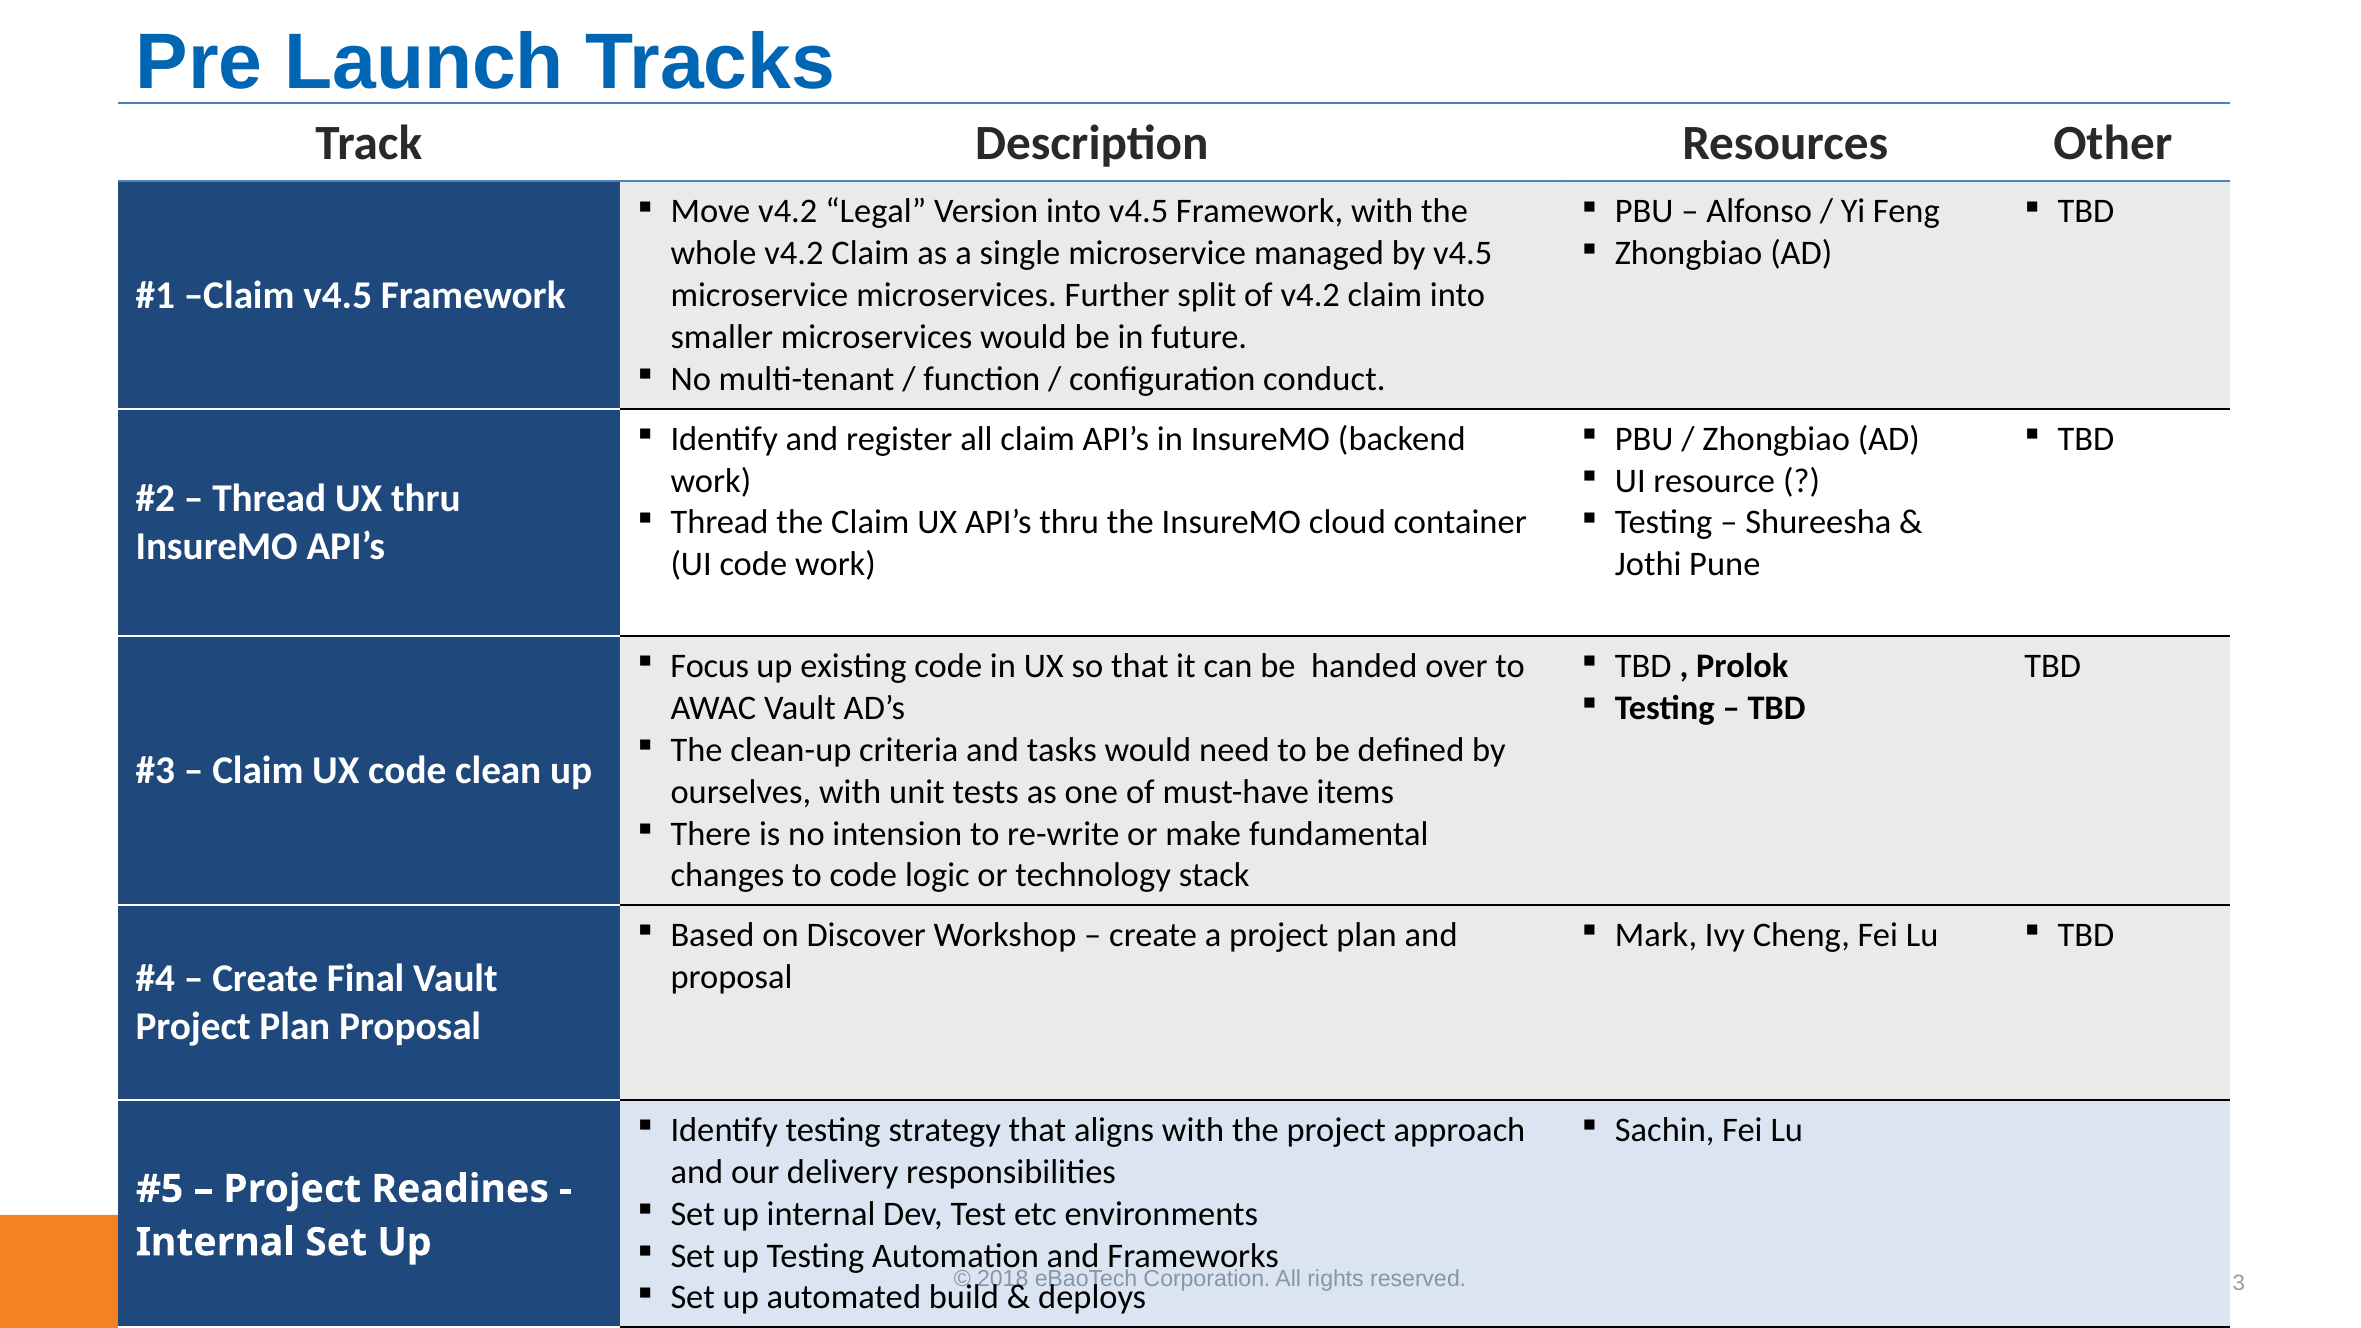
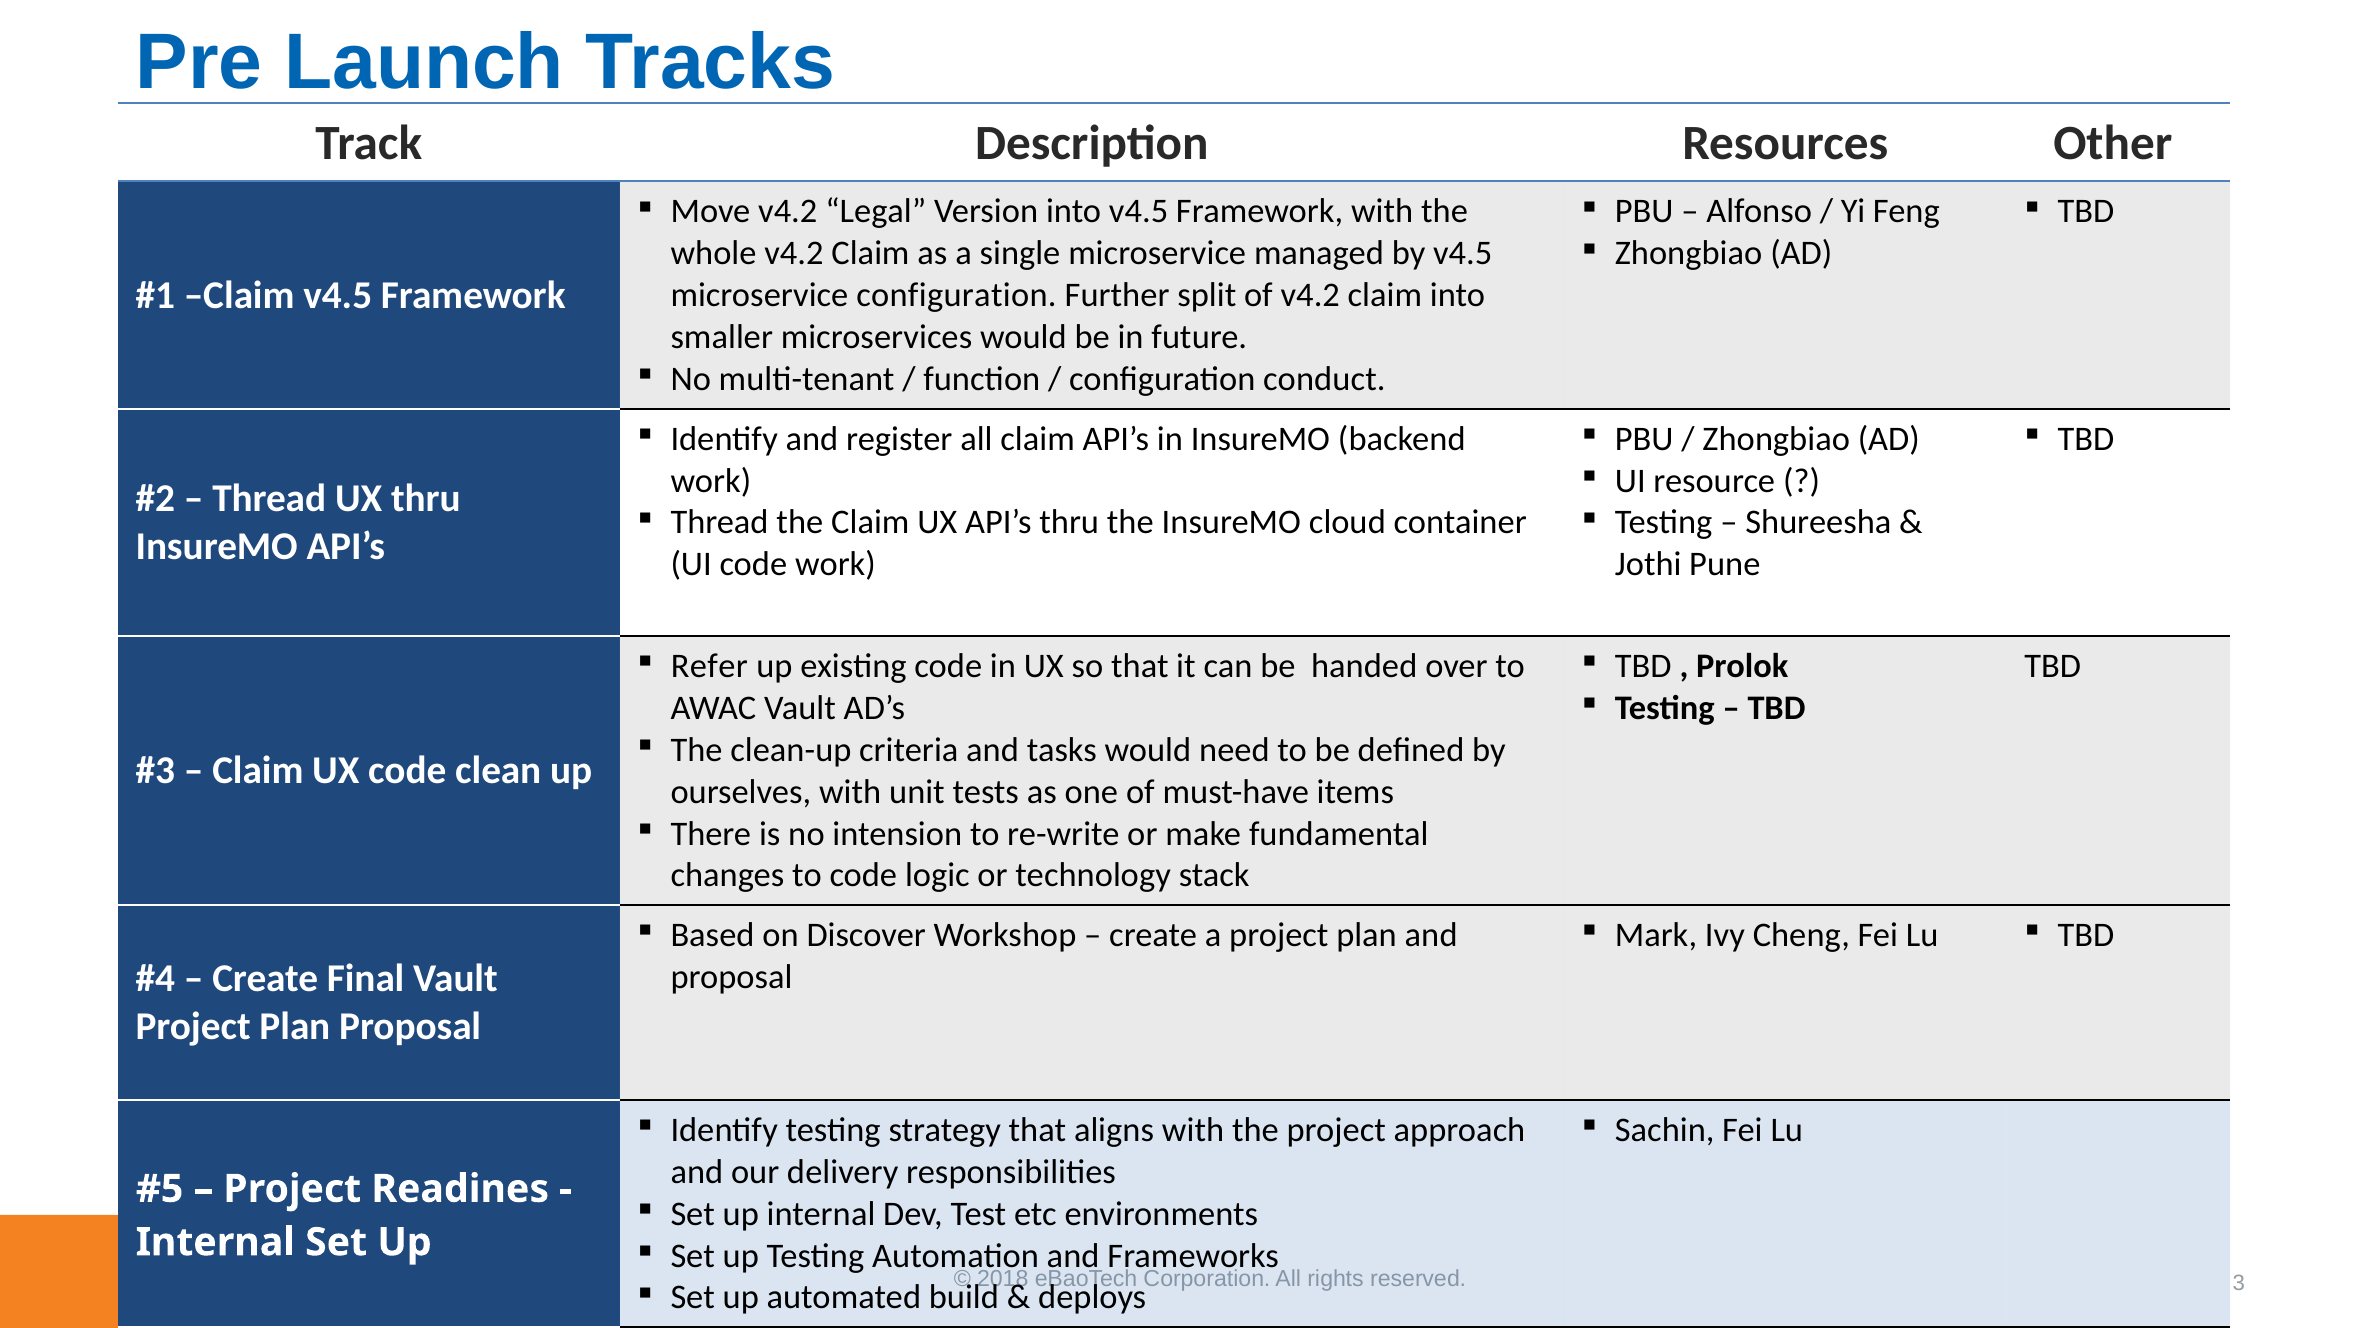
microservice microservices: microservices -> configuration (956, 295)
Focus: Focus -> Refer (709, 666)
